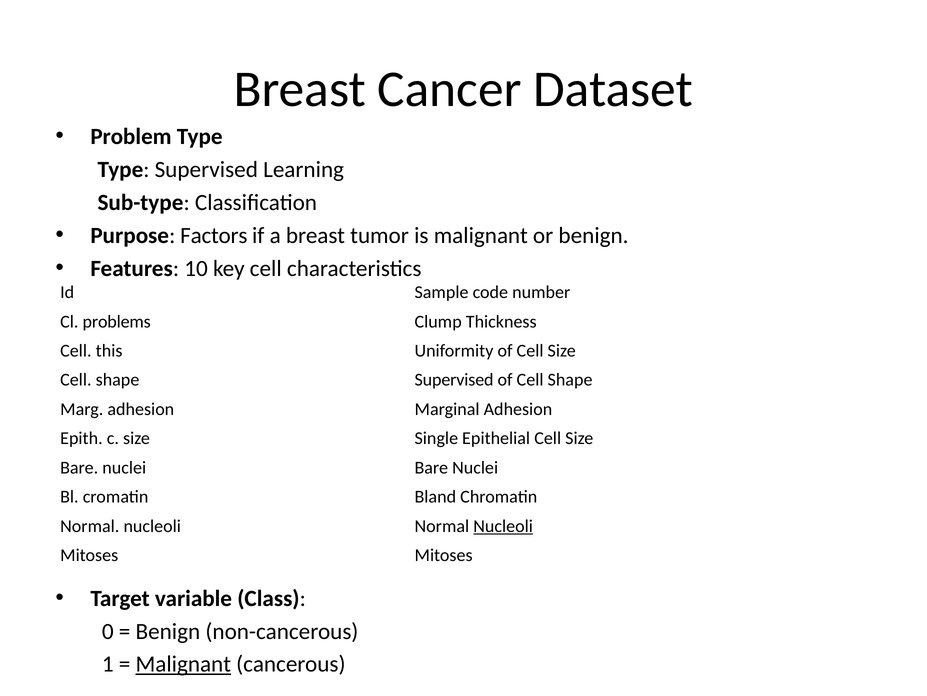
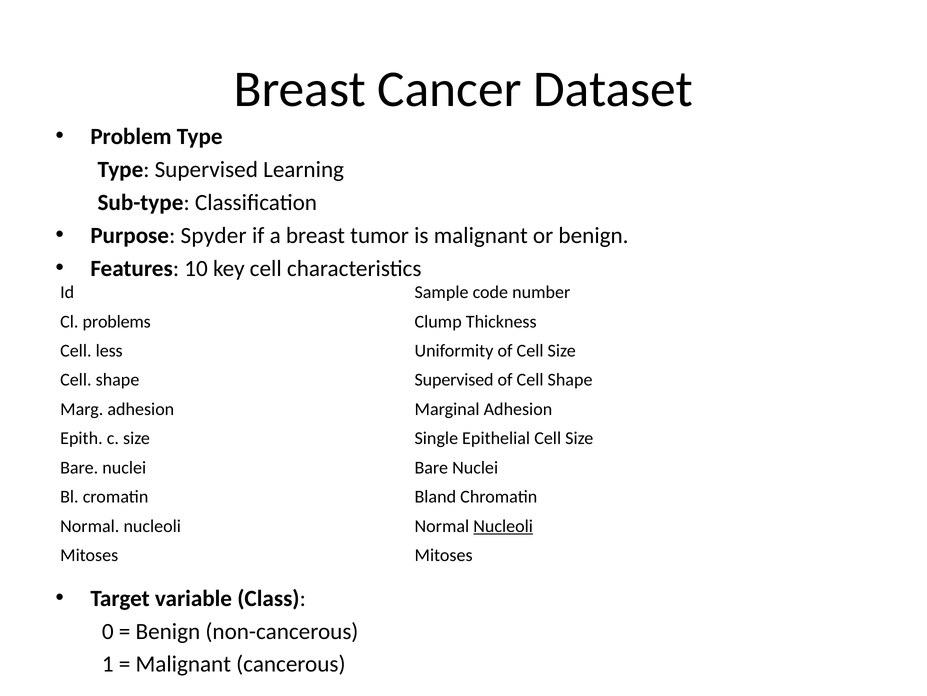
Factors: Factors -> Spyder (214, 235)
this: this -> less (109, 350)
Malignant underline: present -> none (183, 664)
